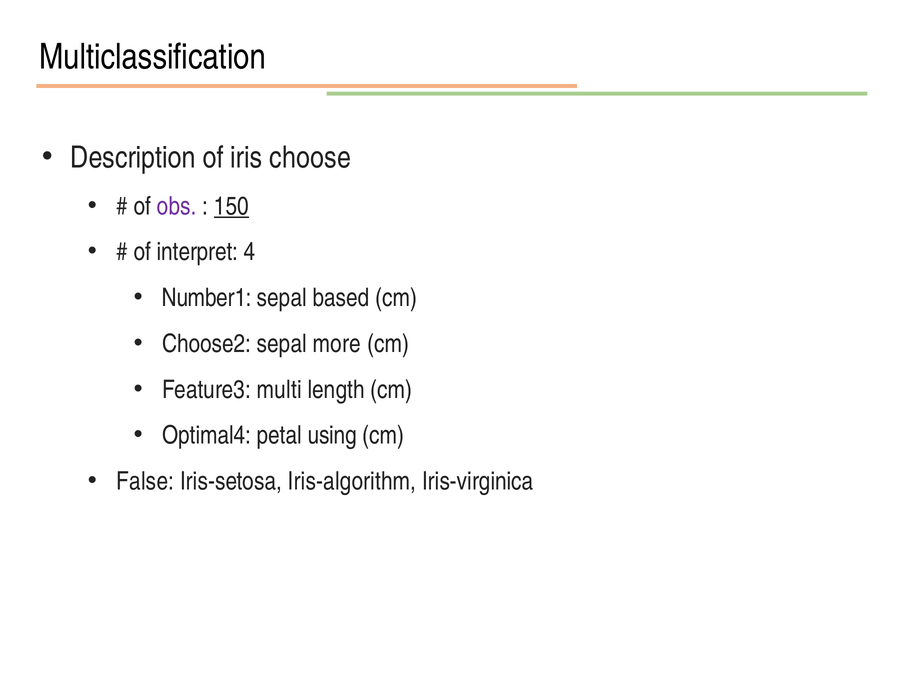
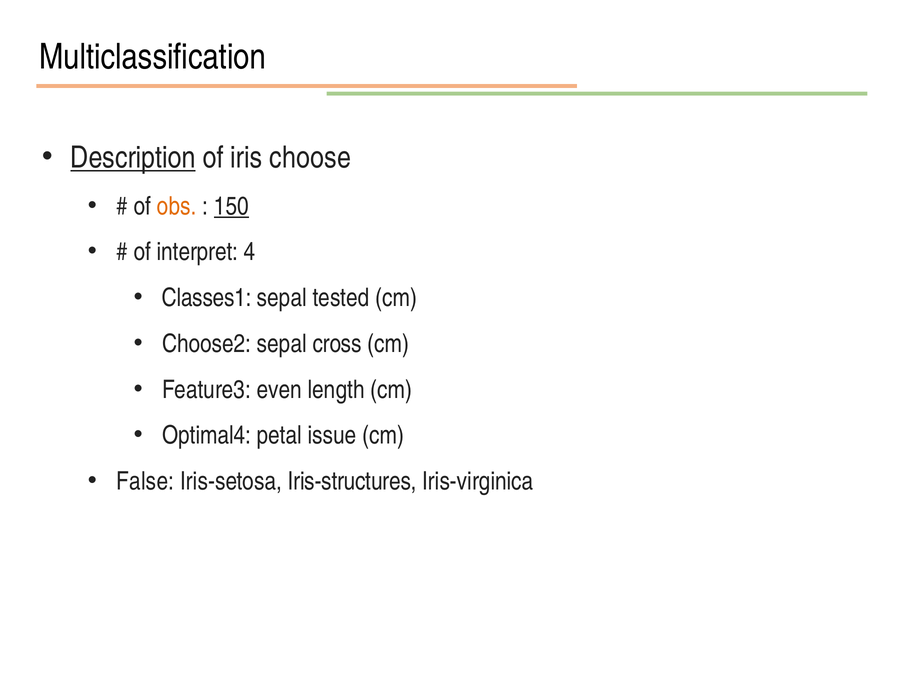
Description underline: none -> present (133, 158)
obs colour: purple -> orange (177, 206)
Number1: Number1 -> Classes1 (207, 298)
based: based -> tested (341, 298)
more: more -> cross (337, 344)
multi: multi -> even (279, 389)
using: using -> issue (332, 435)
Iris-algorithm: Iris-algorithm -> Iris-structures (352, 481)
